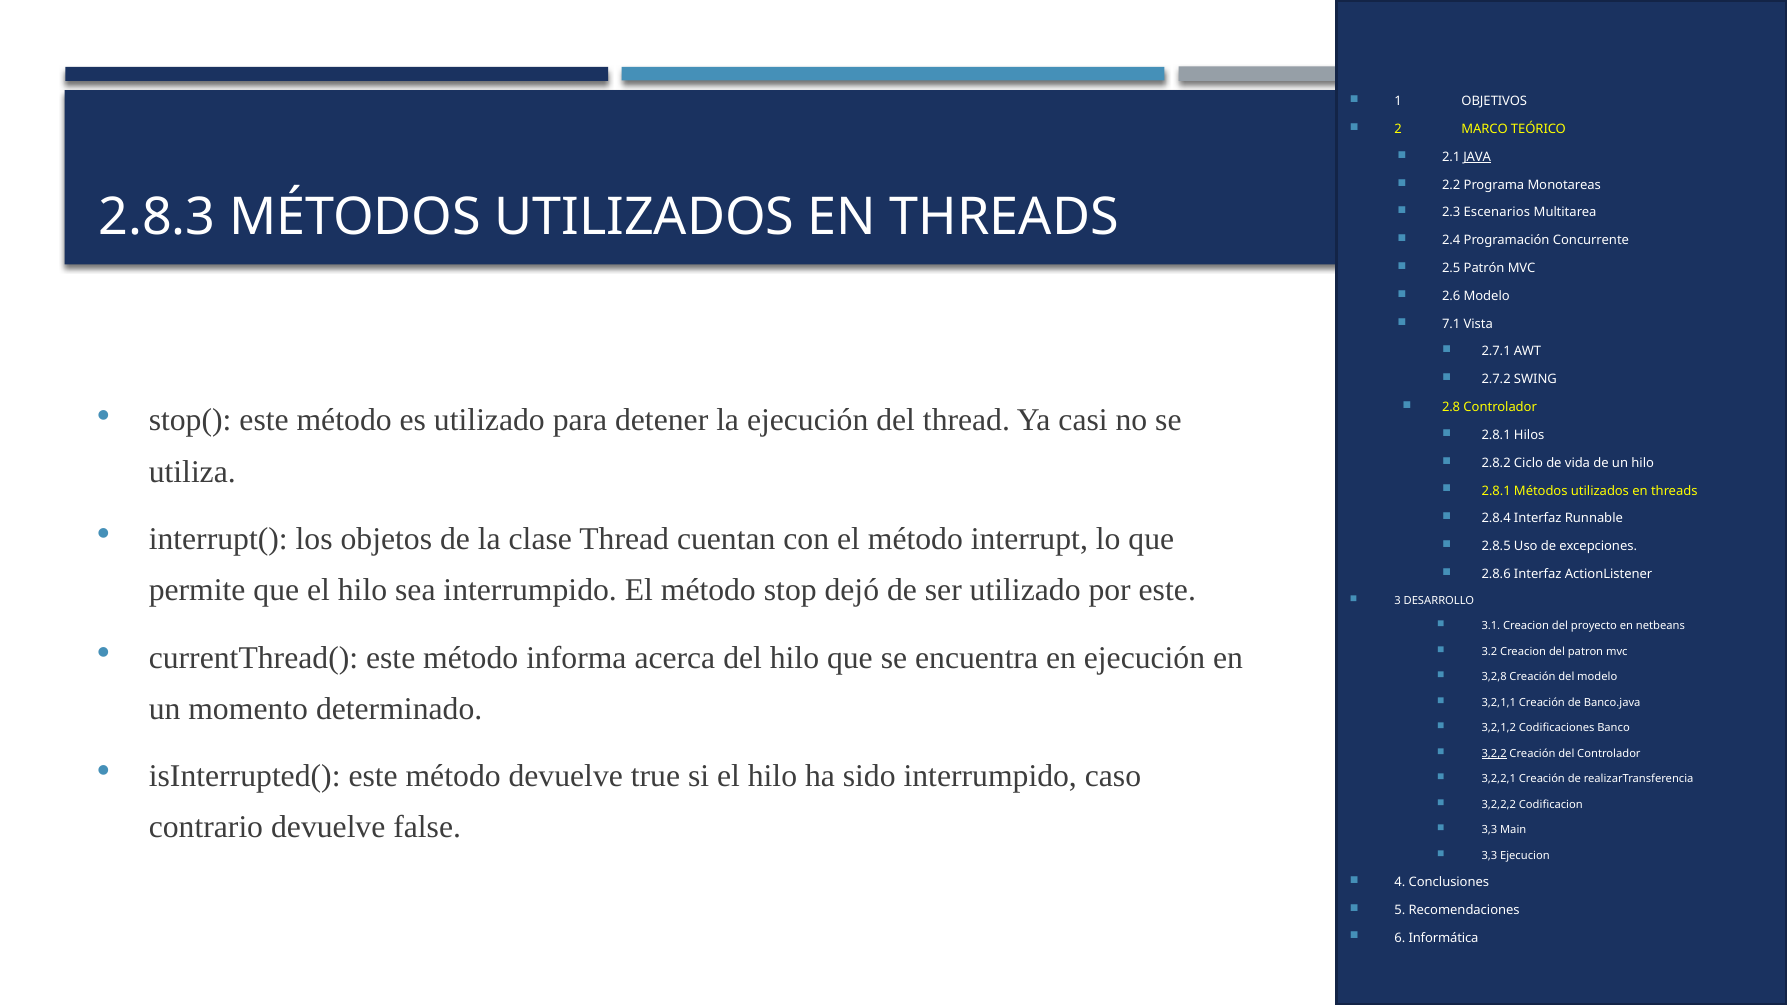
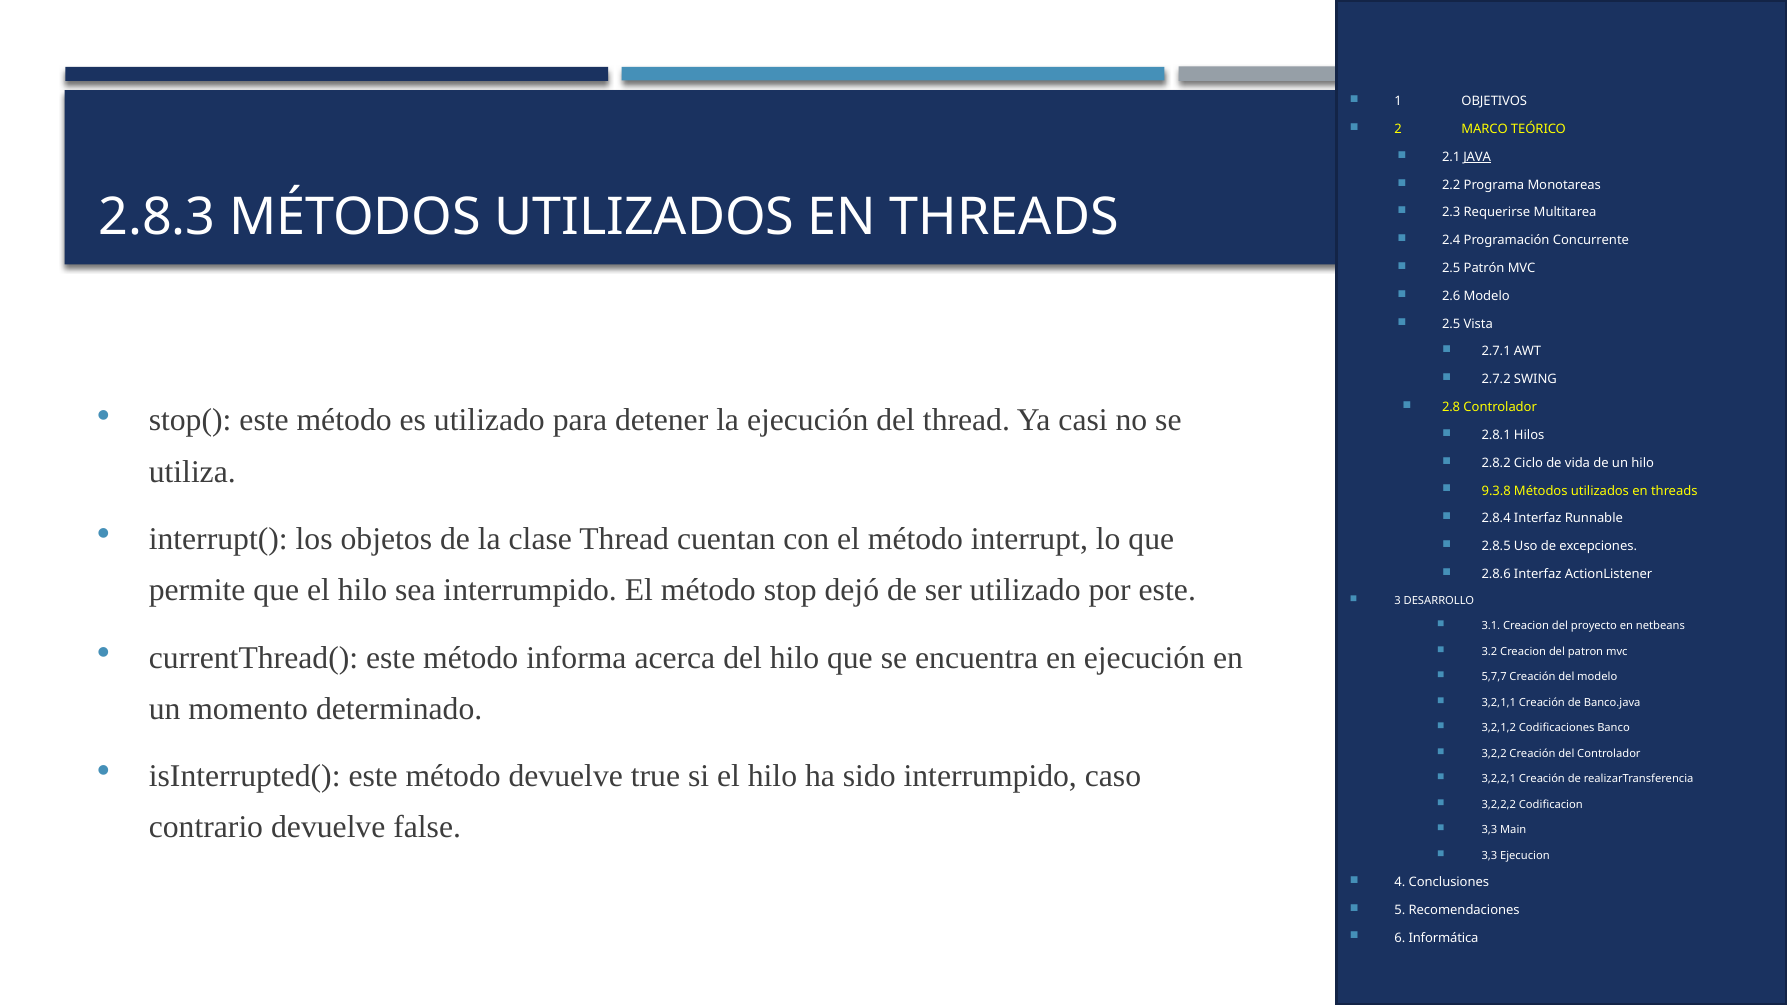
Escenarios: Escenarios -> Requerirse (1497, 213)
7.1: 7.1 -> 2.5 (1451, 324)
2.8.1: 2.8.1 -> 9.3.8 (1496, 491)
3,2,8: 3,2,8 -> 5,7,7 (1494, 677)
3,2,2 underline: present -> none (1494, 754)
